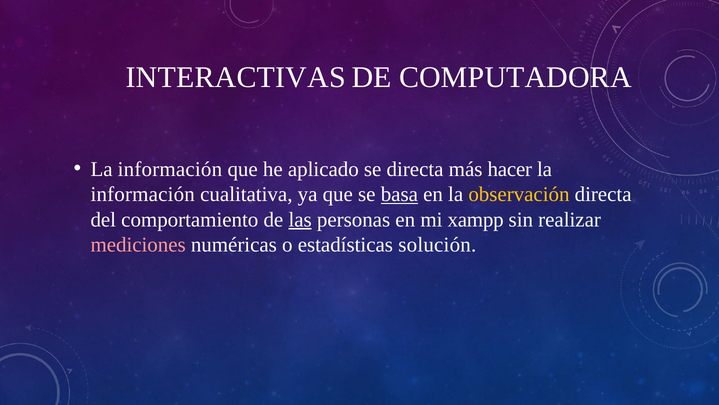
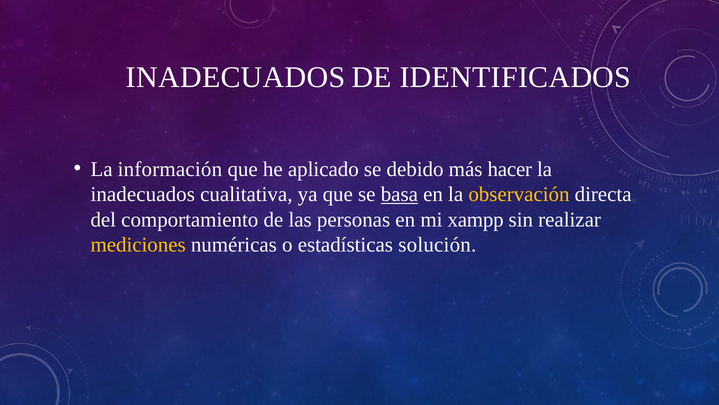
INTERACTIVAS: INTERACTIVAS -> INADECUADOS (236, 77)
COMPUTADORA: COMPUTADORA -> IDENTIFICADOS (515, 77)
se directa: directa -> debido (415, 169)
información: información -> inadecuados (143, 194)
las underline: present -> none (300, 219)
mediciones colour: pink -> yellow (138, 244)
